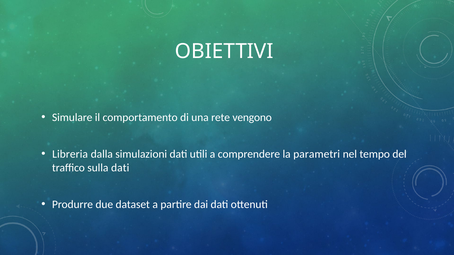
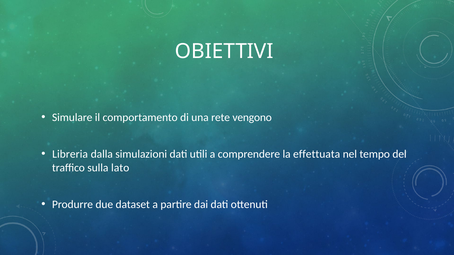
parametri: parametri -> effettuata (317, 154)
sulla dati: dati -> lato (120, 168)
